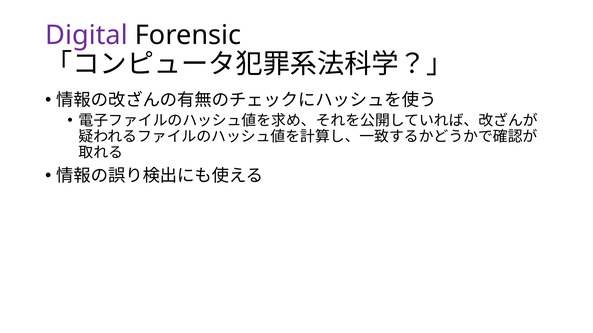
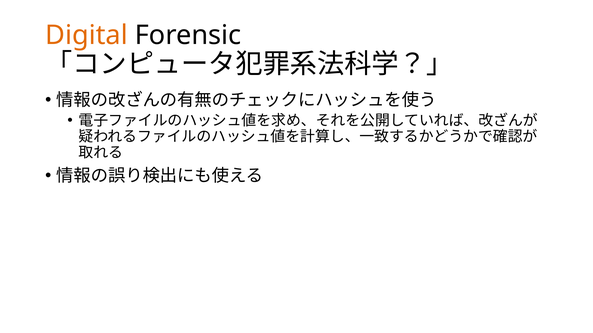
Digital colour: purple -> orange (87, 35)
